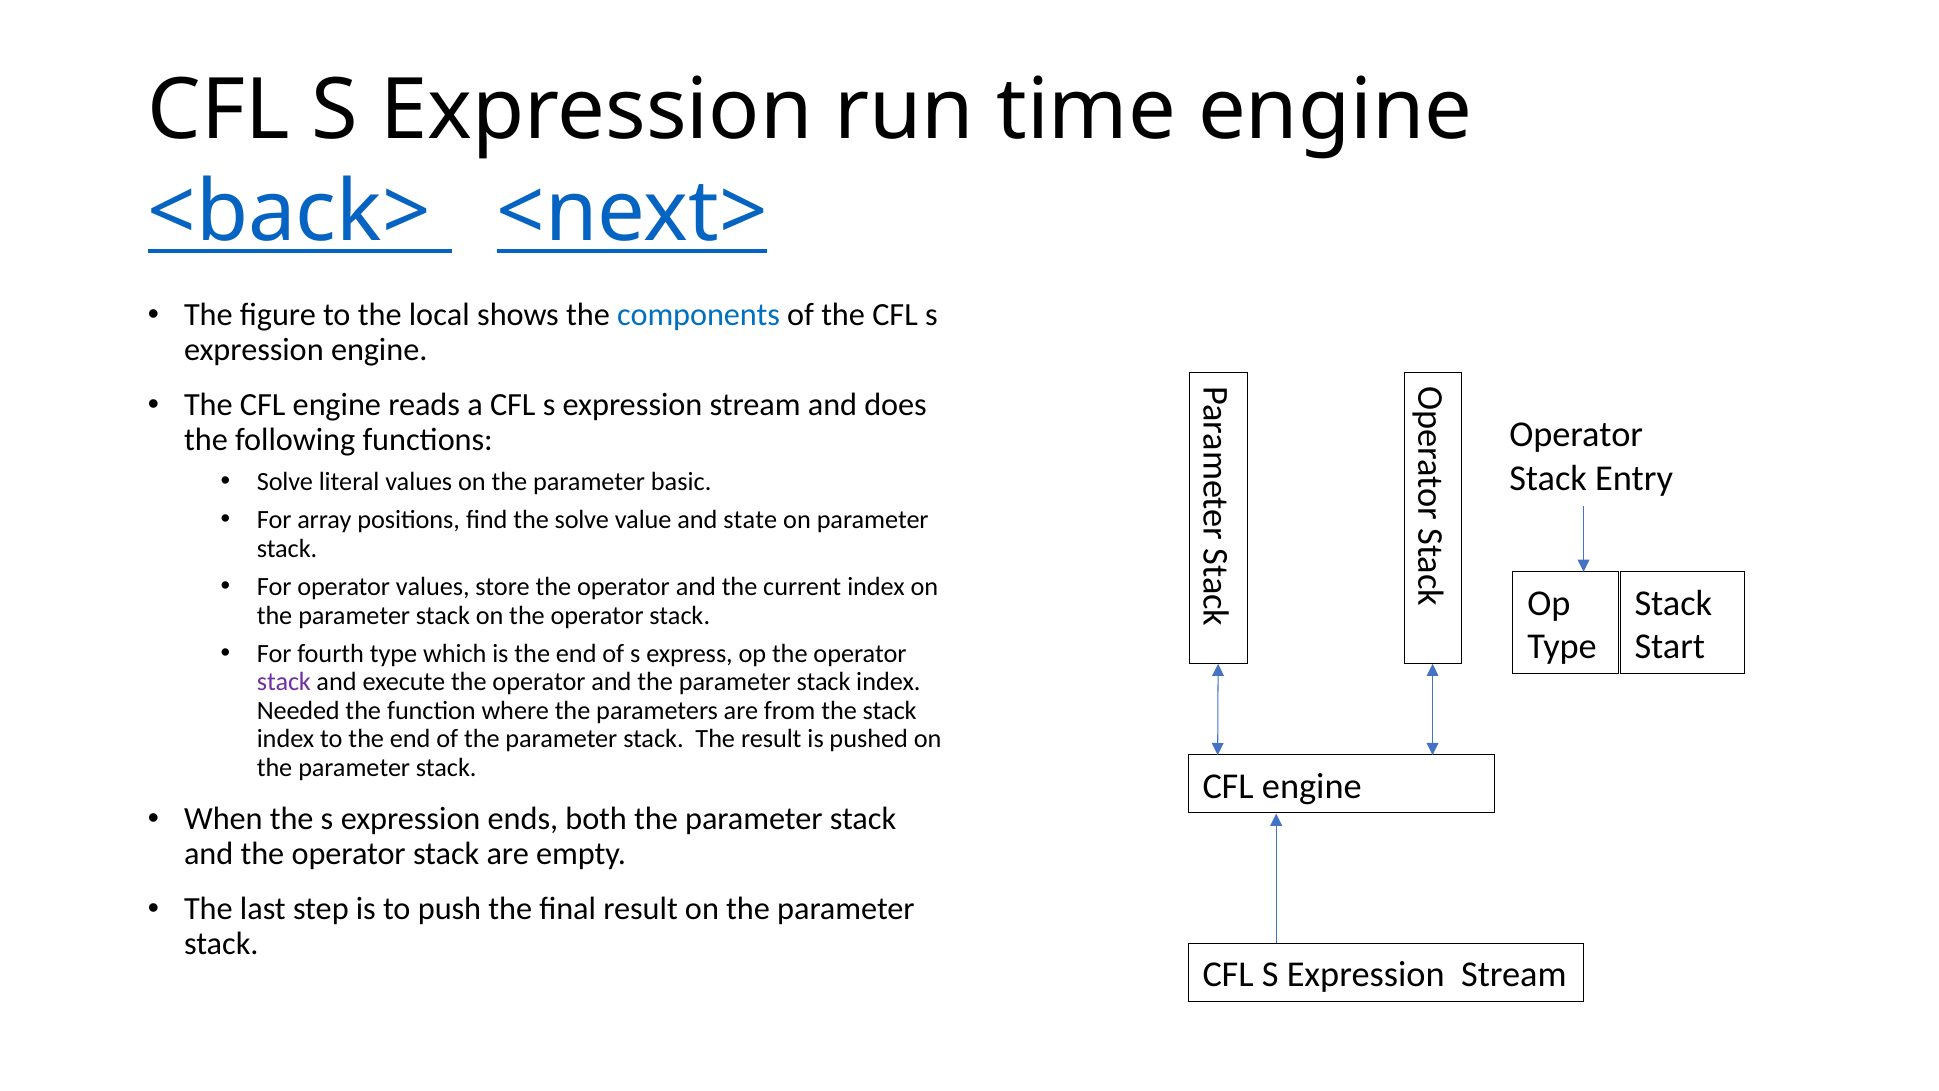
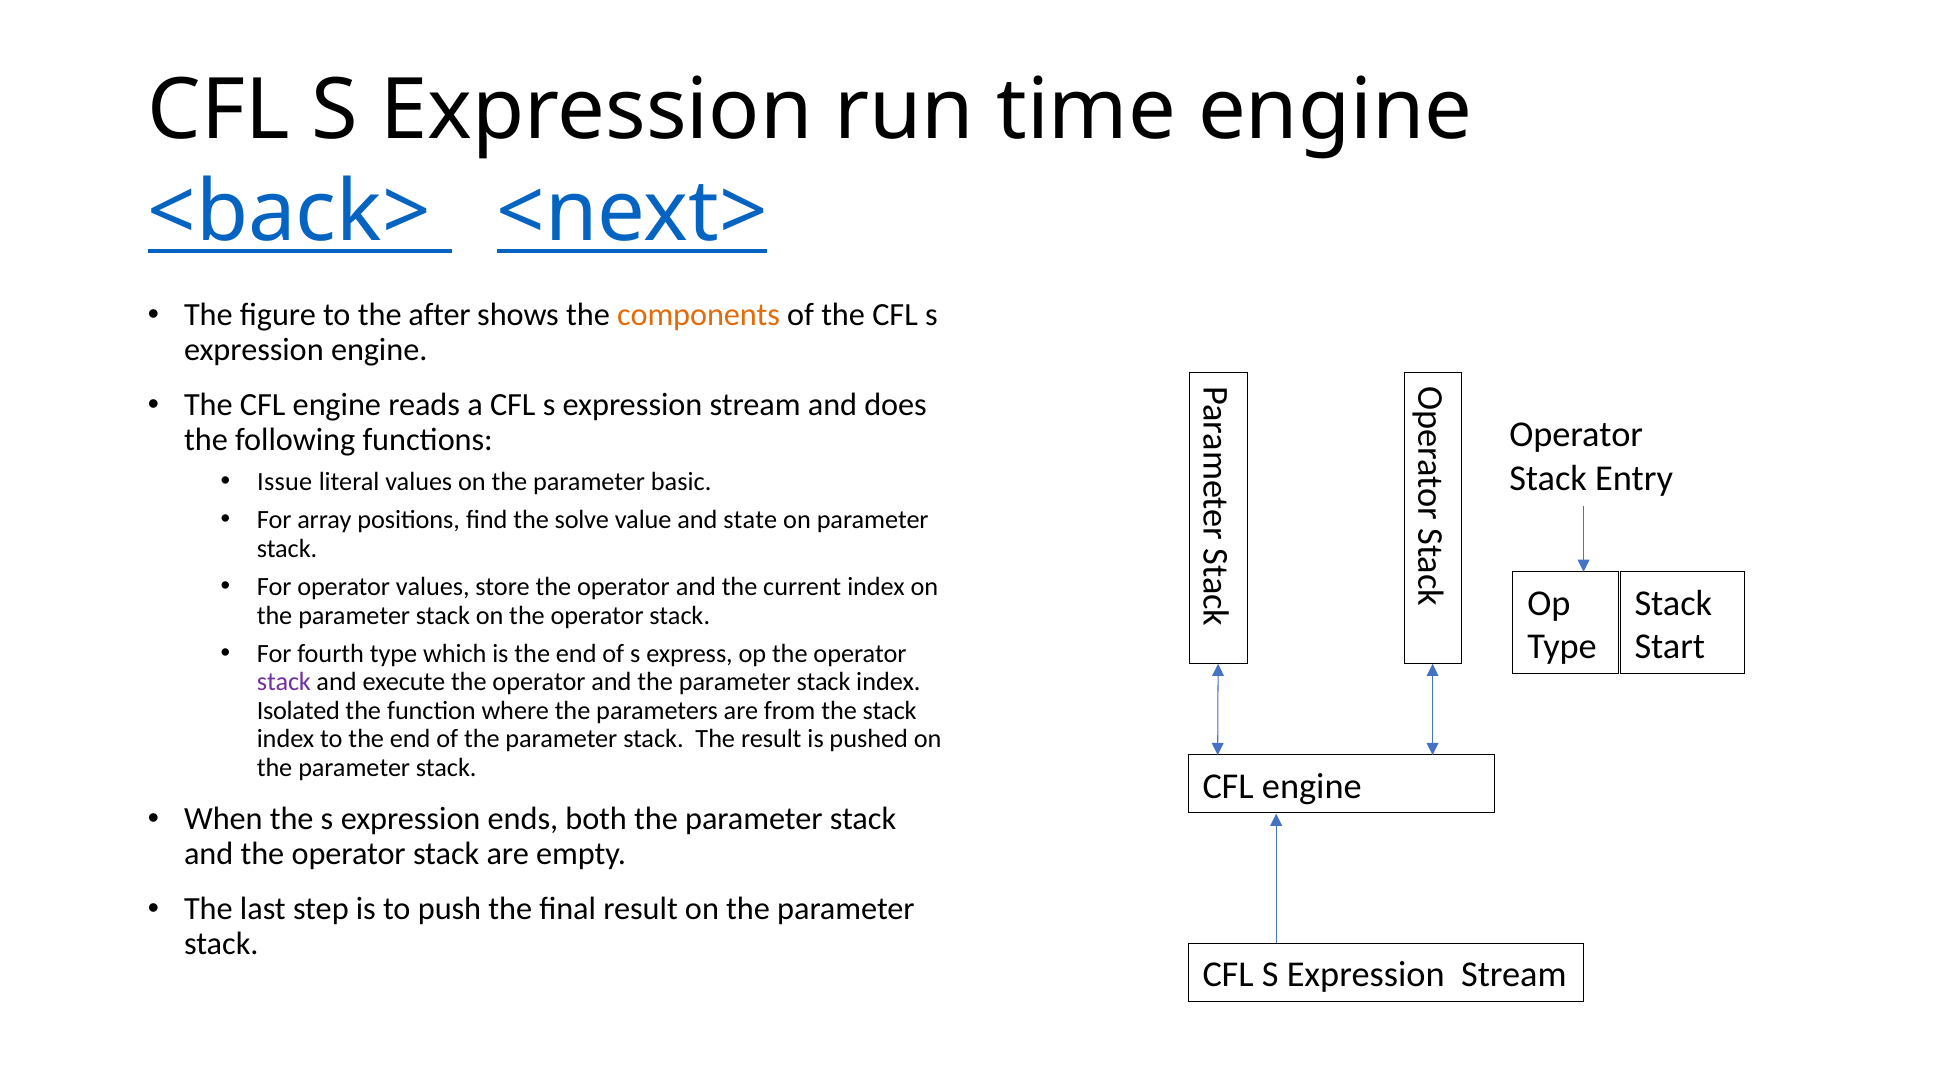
local: local -> after (439, 315)
components colour: blue -> orange (699, 315)
Solve: Solve -> Issue (285, 481)
Needed: Needed -> Isolated (298, 710)
